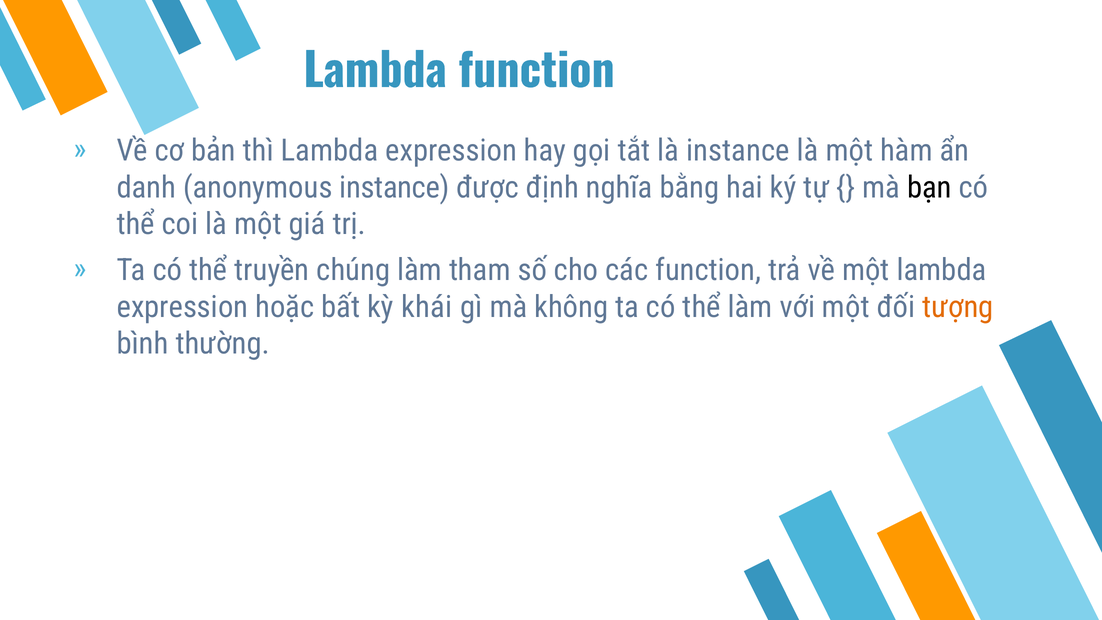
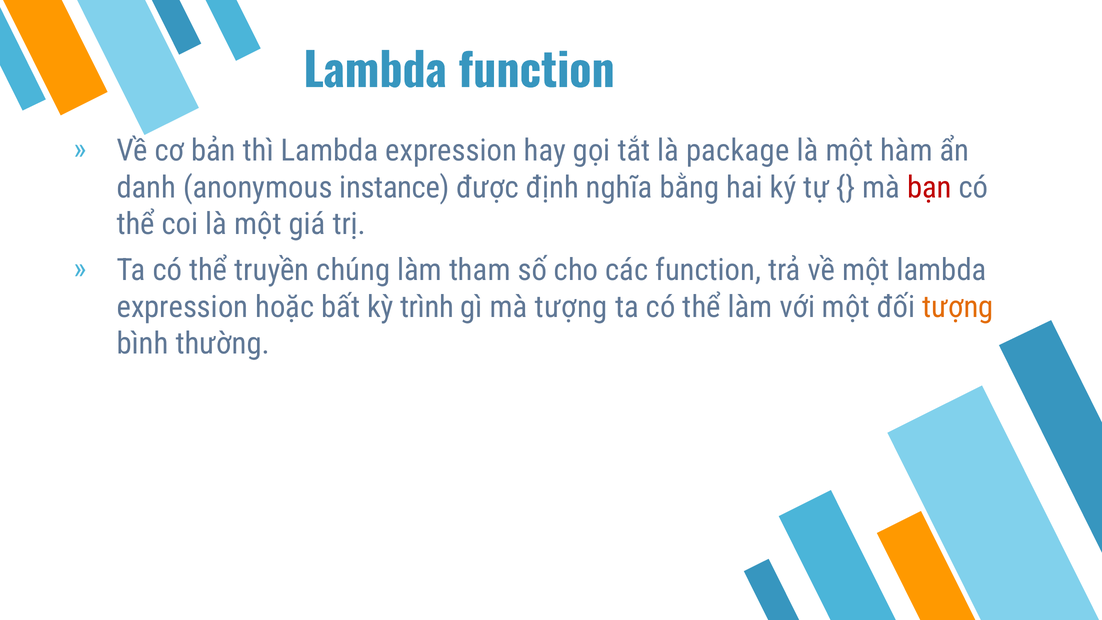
là instance: instance -> package (738, 151)
bạn colour: black -> red (929, 188)
khái: khái -> trình (427, 307)
mà không: không -> tượng (571, 307)
